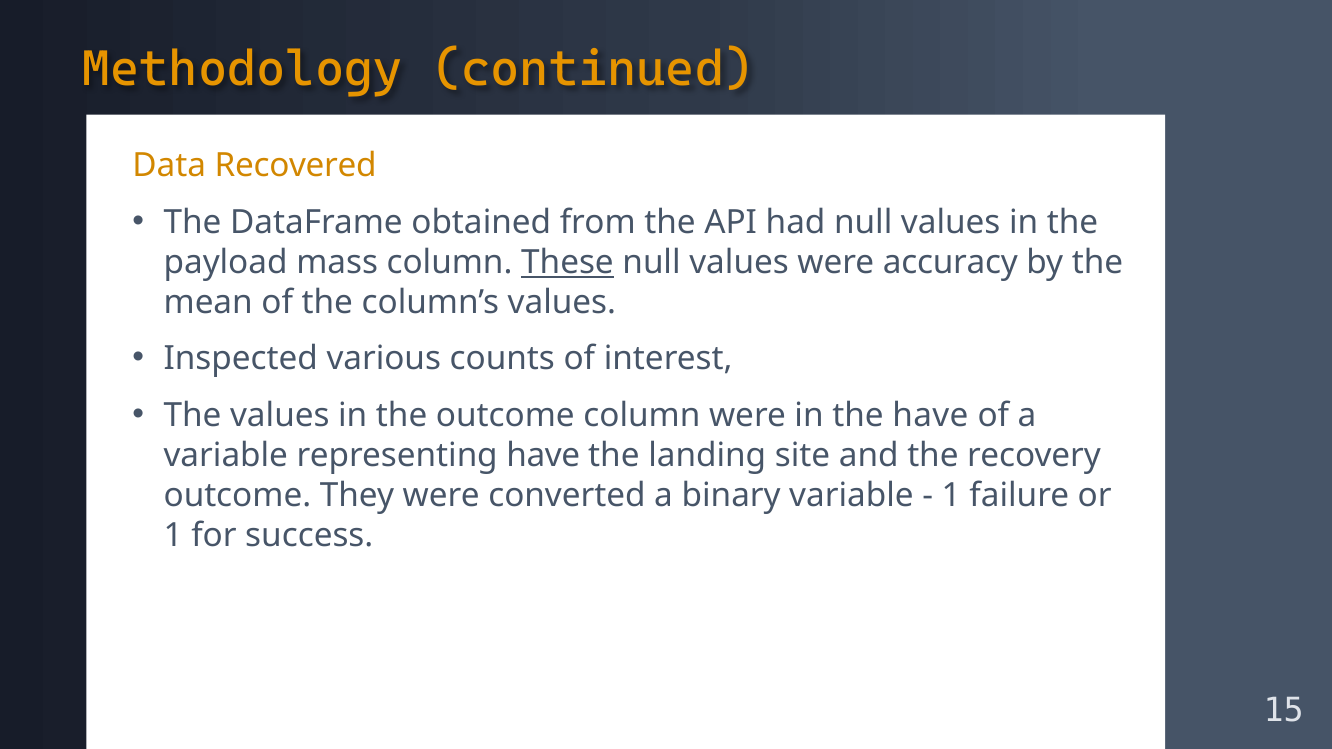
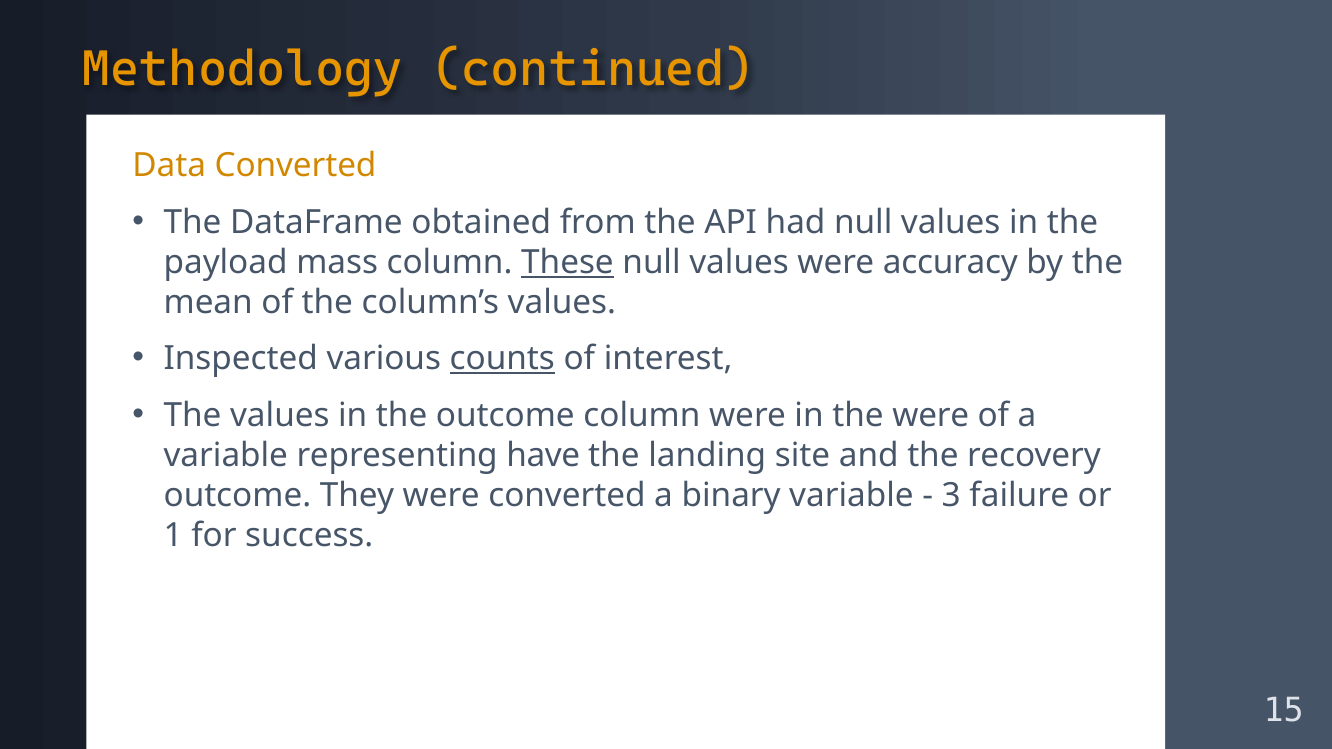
Data Recovered: Recovered -> Converted (296, 166)
counts underline: none -> present (502, 359)
the have: have -> were (931, 416)
1: 1 -> 3 (951, 495)
